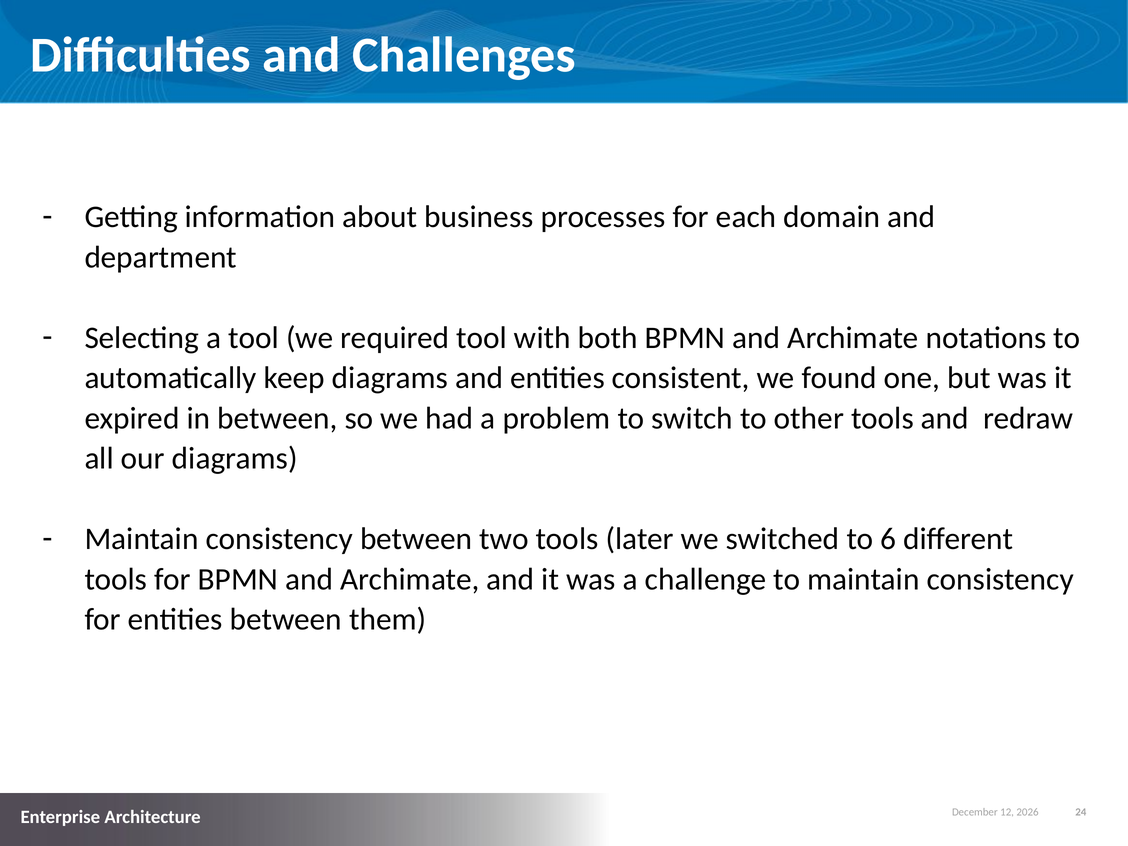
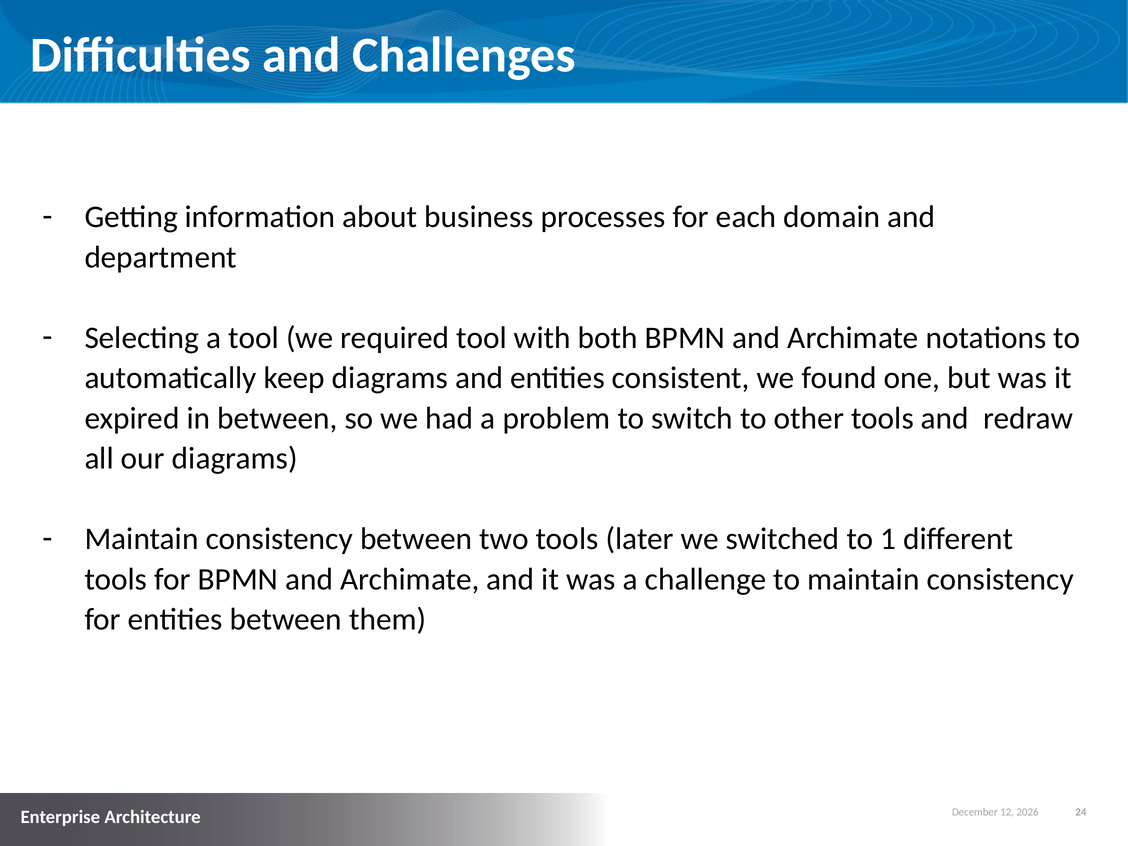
6: 6 -> 1 (888, 539)
